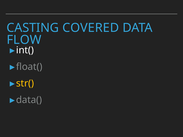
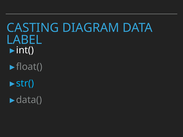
COVERED: COVERED -> DIAGRAM (91, 28)
FLOW: FLOW -> LABEL (24, 40)
str( colour: yellow -> light blue (25, 84)
